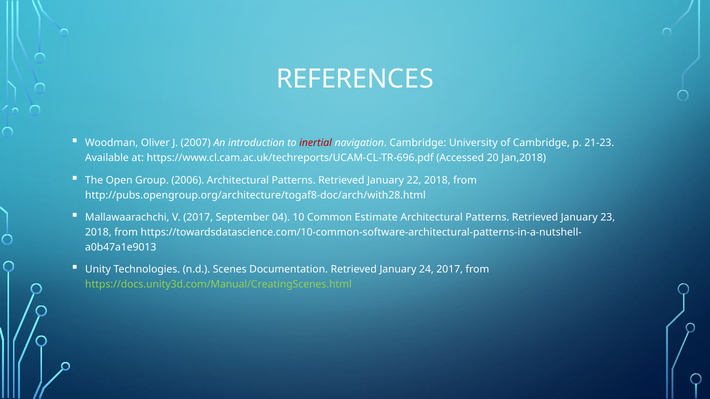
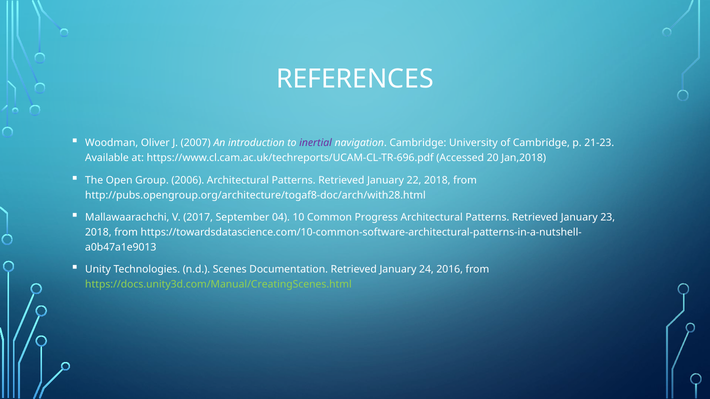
inertial colour: red -> purple (316, 143)
Estimate: Estimate -> Progress (376, 218)
24 2017: 2017 -> 2016 (450, 270)
